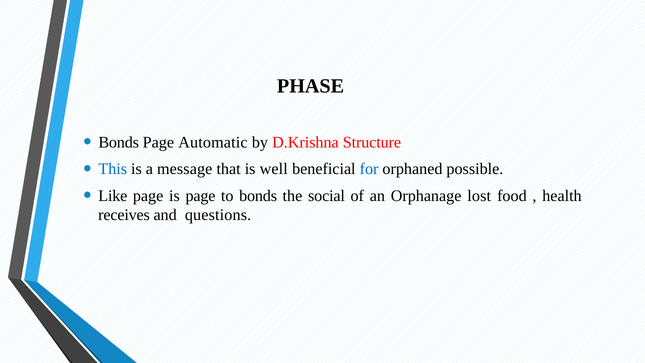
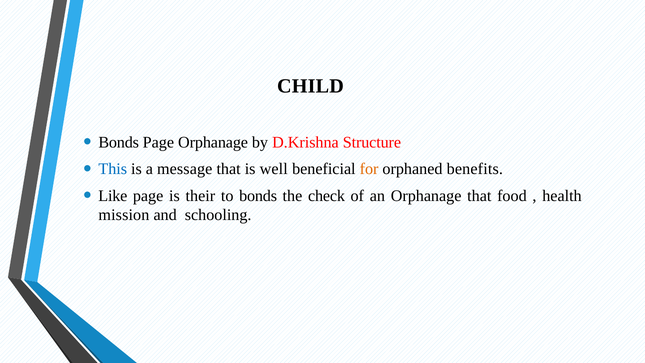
PHASE: PHASE -> CHILD (310, 86)
Page Automatic: Automatic -> Orphanage (213, 142)
for colour: blue -> orange (369, 169)
possible: possible -> benefits (475, 169)
is page: page -> their (200, 196)
social: social -> check (327, 196)
Orphanage lost: lost -> that (479, 196)
receives: receives -> mission (124, 215)
questions: questions -> schooling (218, 215)
